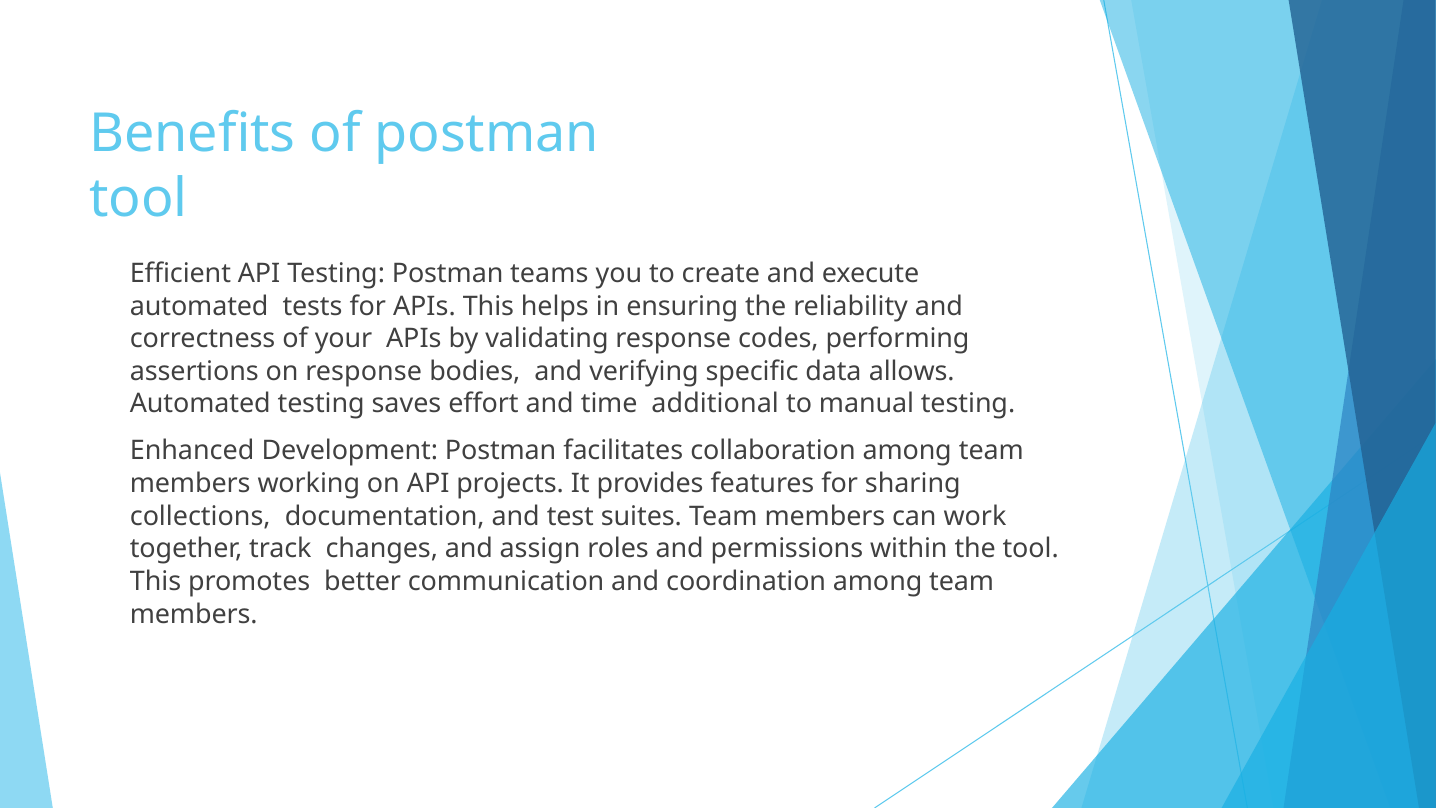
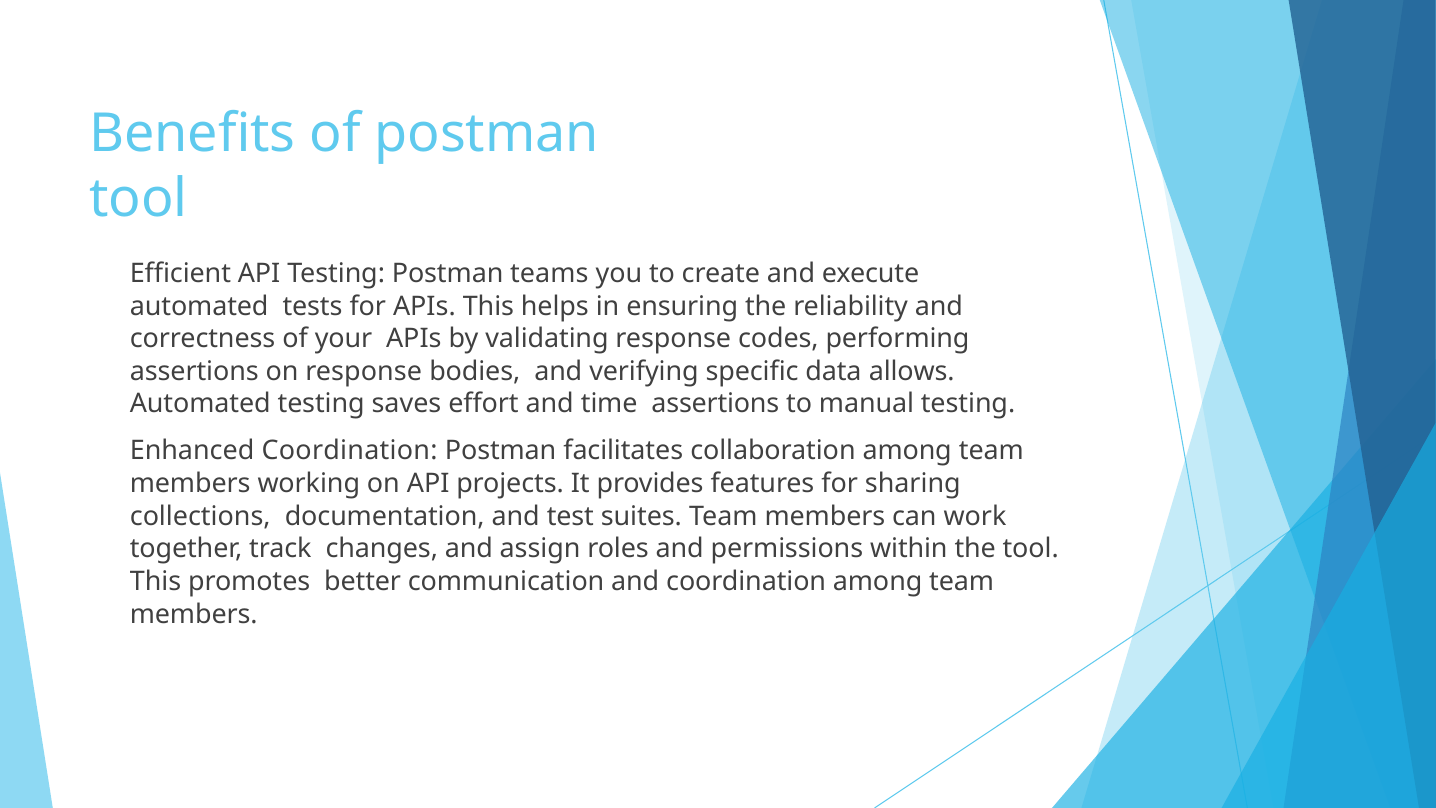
time additional: additional -> assertions (715, 404)
Enhanced Development: Development -> Coordination (350, 451)
